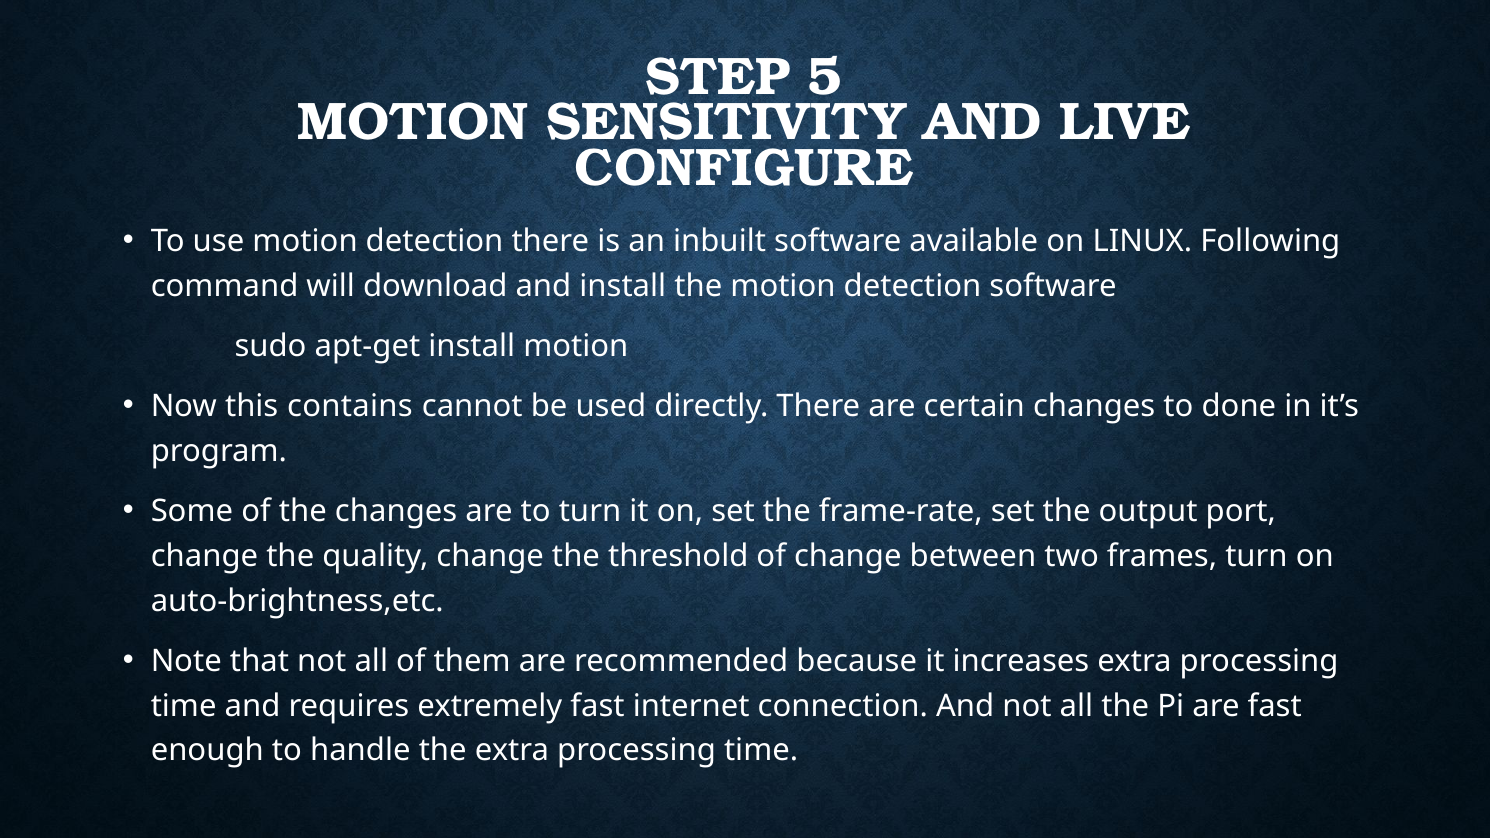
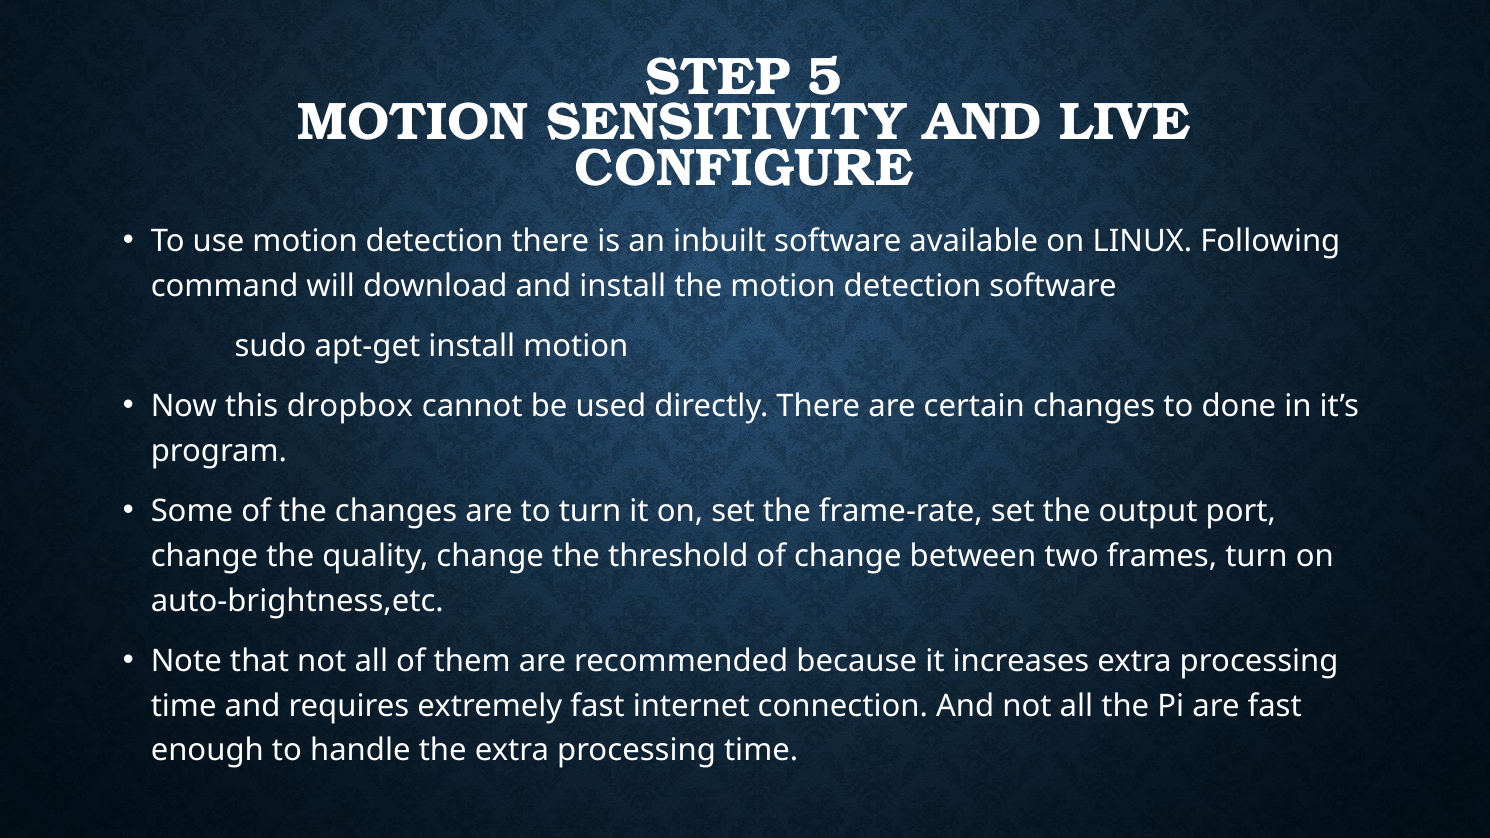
contains: contains -> dropbox (350, 406)
